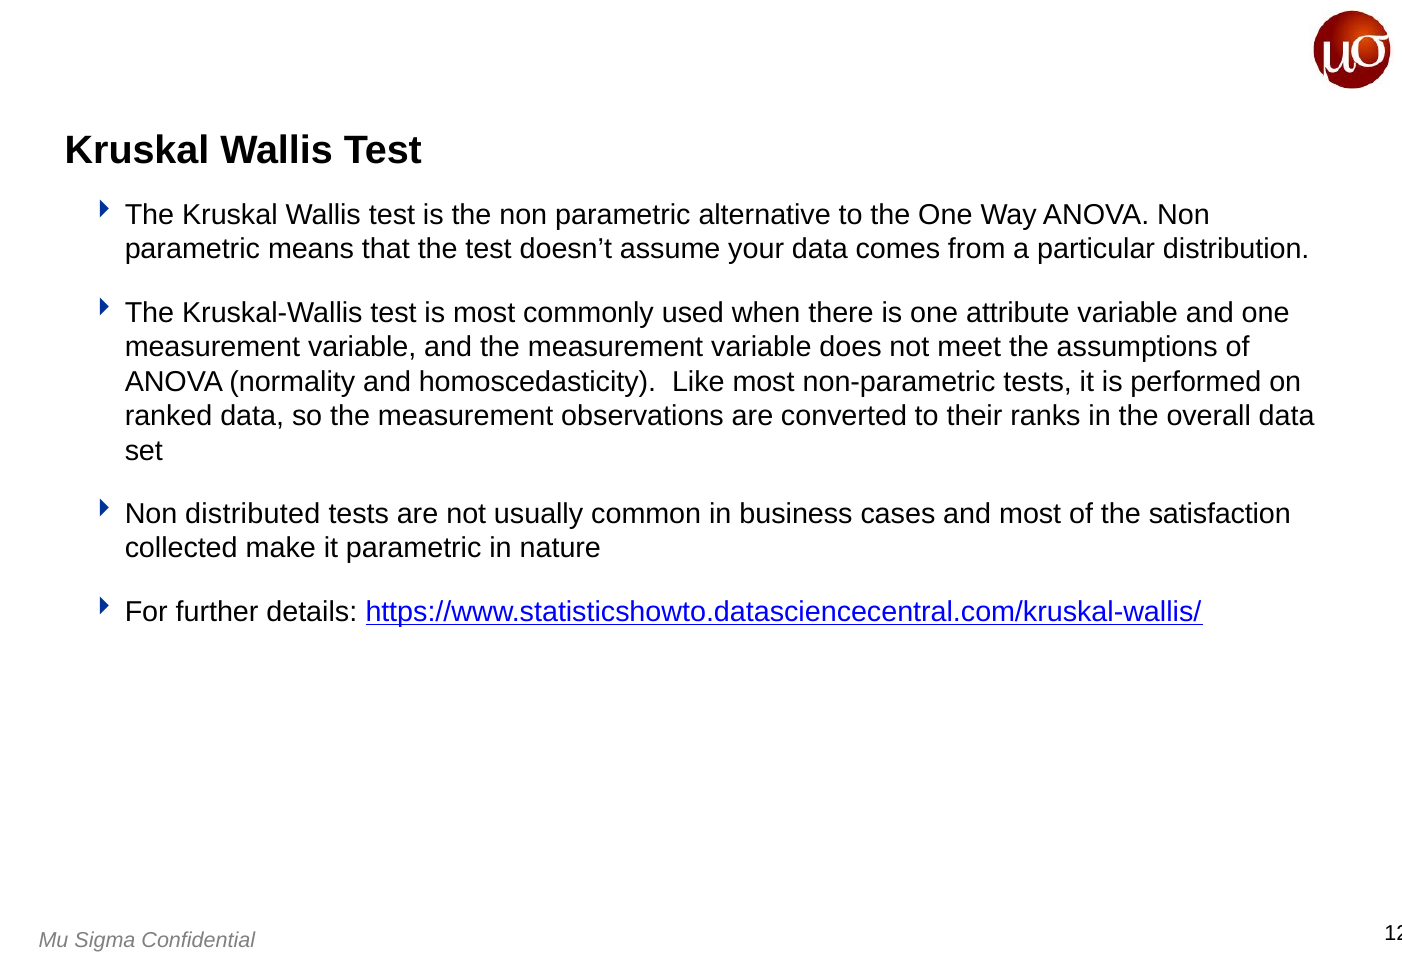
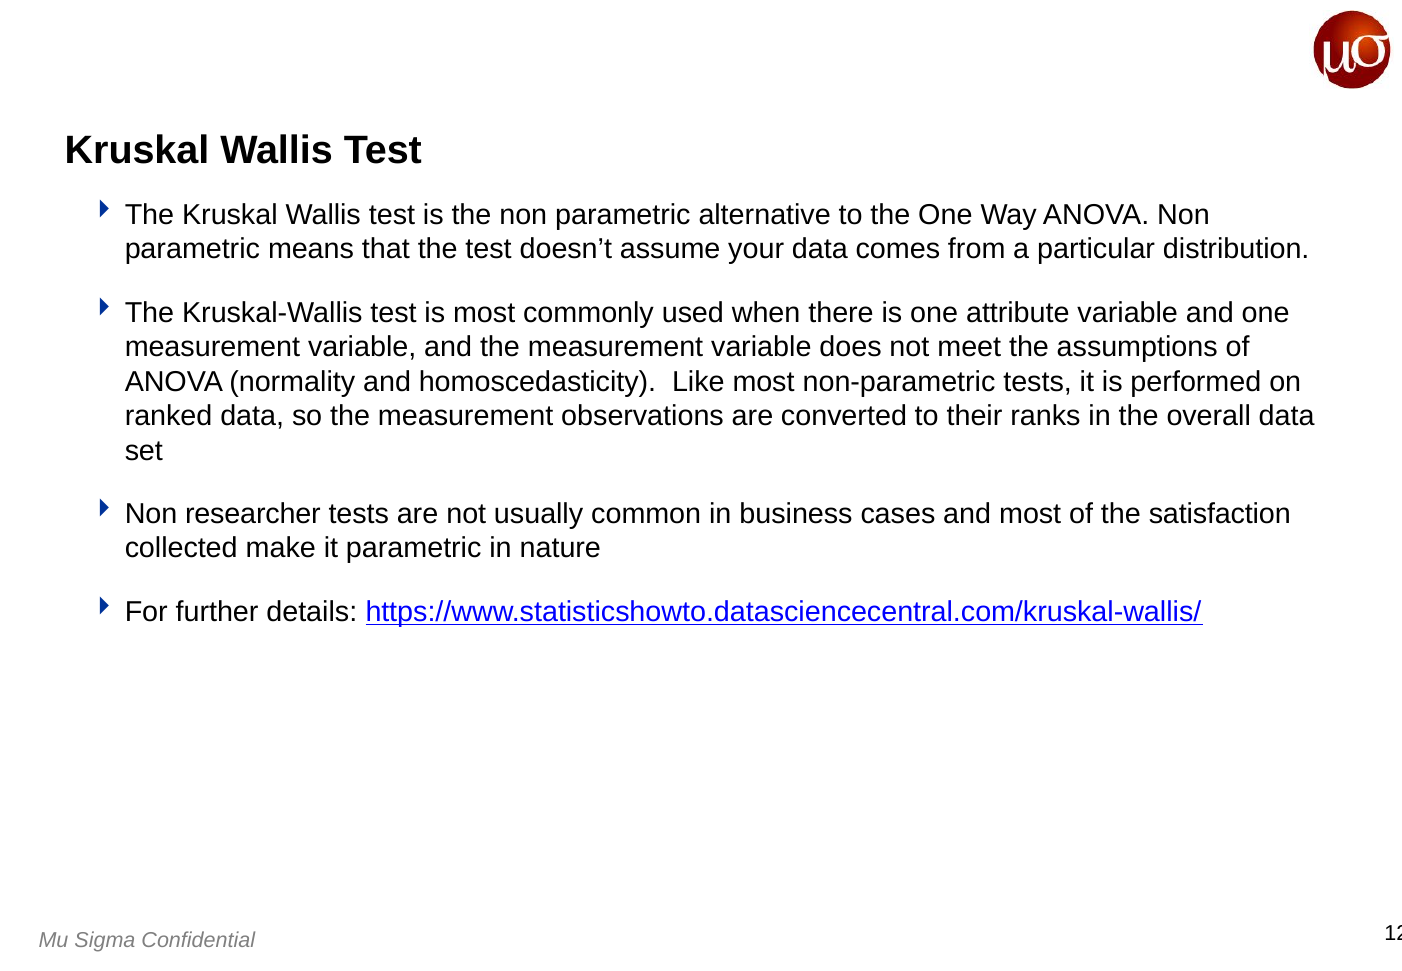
distributed: distributed -> researcher (253, 514)
